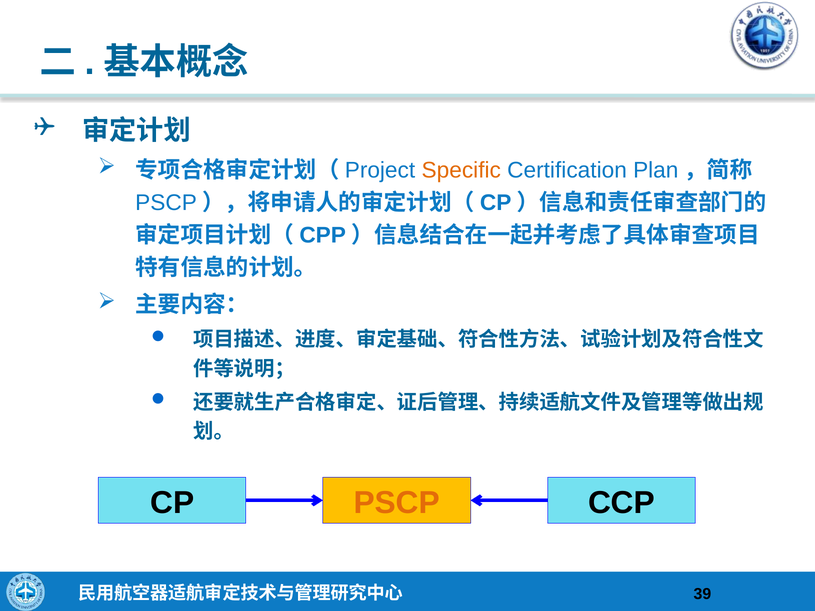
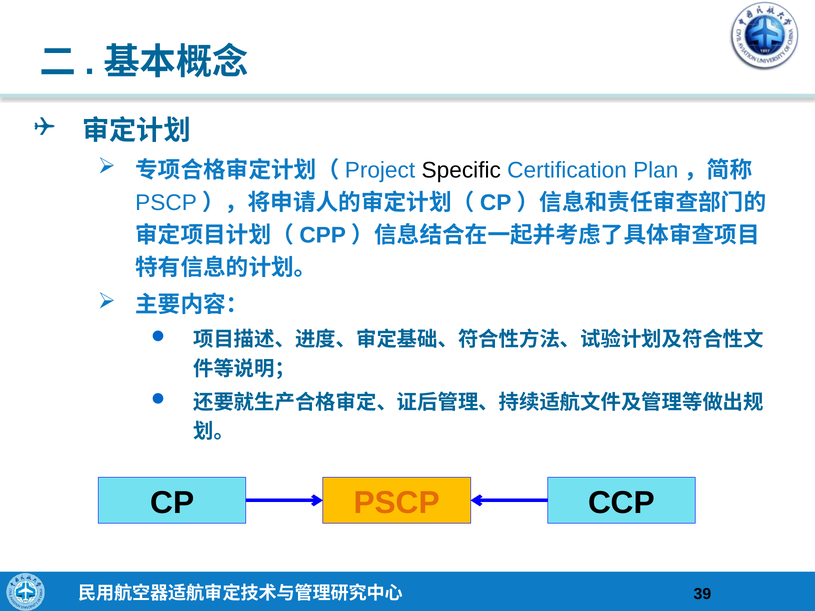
Specific colour: orange -> black (461, 170)
